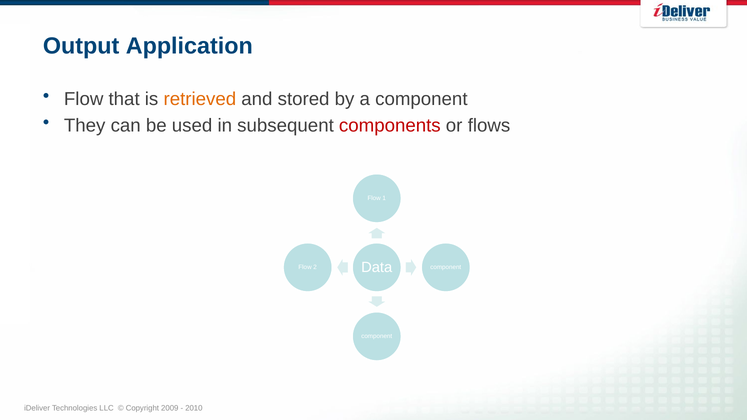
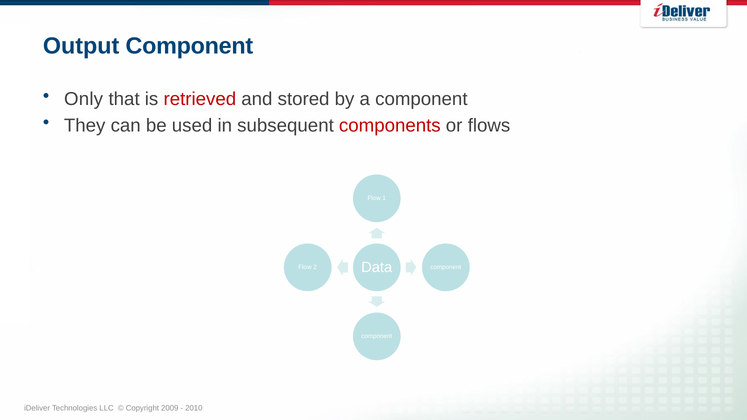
Output Application: Application -> Component (189, 46)
Flow: Flow -> Only (84, 99)
retrieved colour: orange -> red (200, 99)
